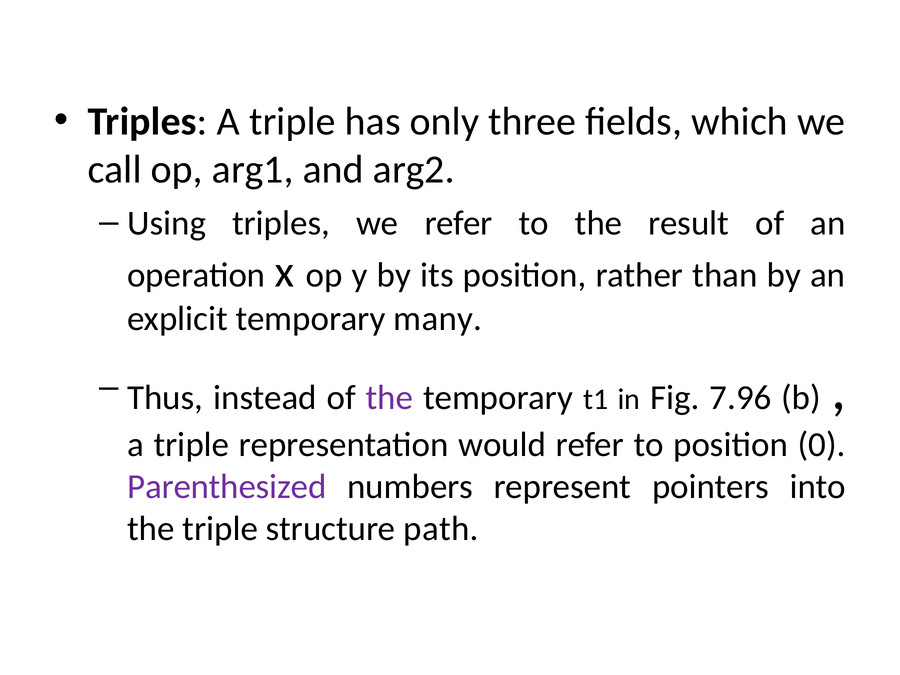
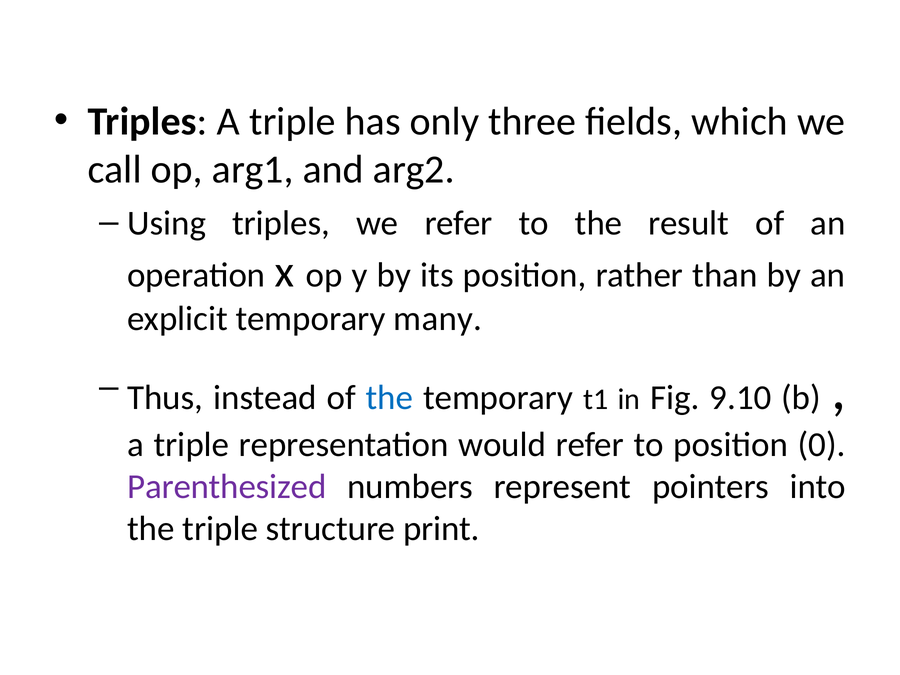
the colour: purple -> blue (390, 398)
7.96: 7.96 -> 9.10 (740, 398)
path: path -> print (441, 529)
